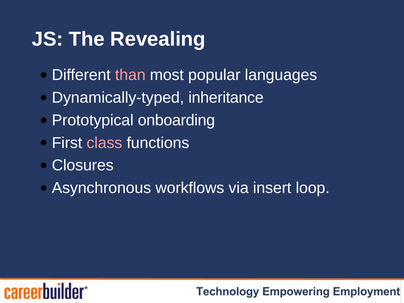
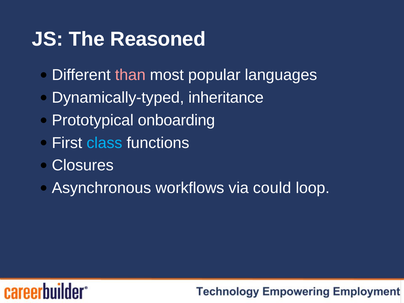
Revealing: Revealing -> Reasoned (158, 39)
class colour: pink -> light blue (104, 143)
insert: insert -> could (272, 188)
